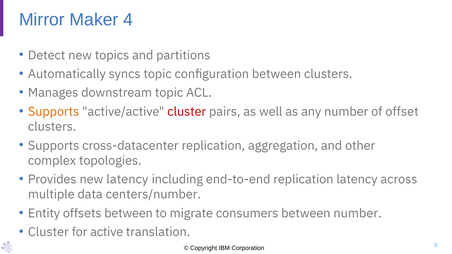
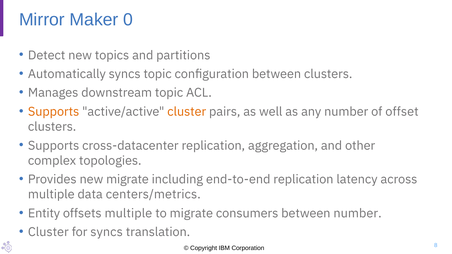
4: 4 -> 0 (128, 20)
cluster colour: red -> orange (187, 112)
new latency: latency -> migrate (127, 180)
centers/number: centers/number -> centers/metrics (153, 195)
offsets between: between -> multiple (128, 214)
for active: active -> syncs (107, 232)
